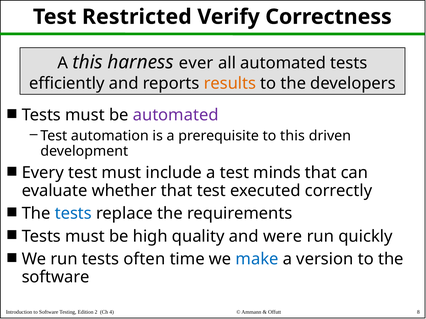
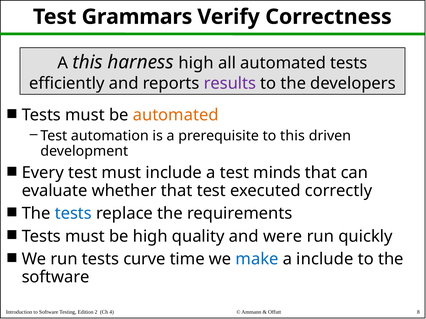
Restricted: Restricted -> Grammars (137, 17)
harness ever: ever -> high (196, 63)
results colour: orange -> purple (230, 84)
automated colour: purple -> orange (176, 115)
often: often -> curve (144, 260)
a version: version -> include (325, 260)
